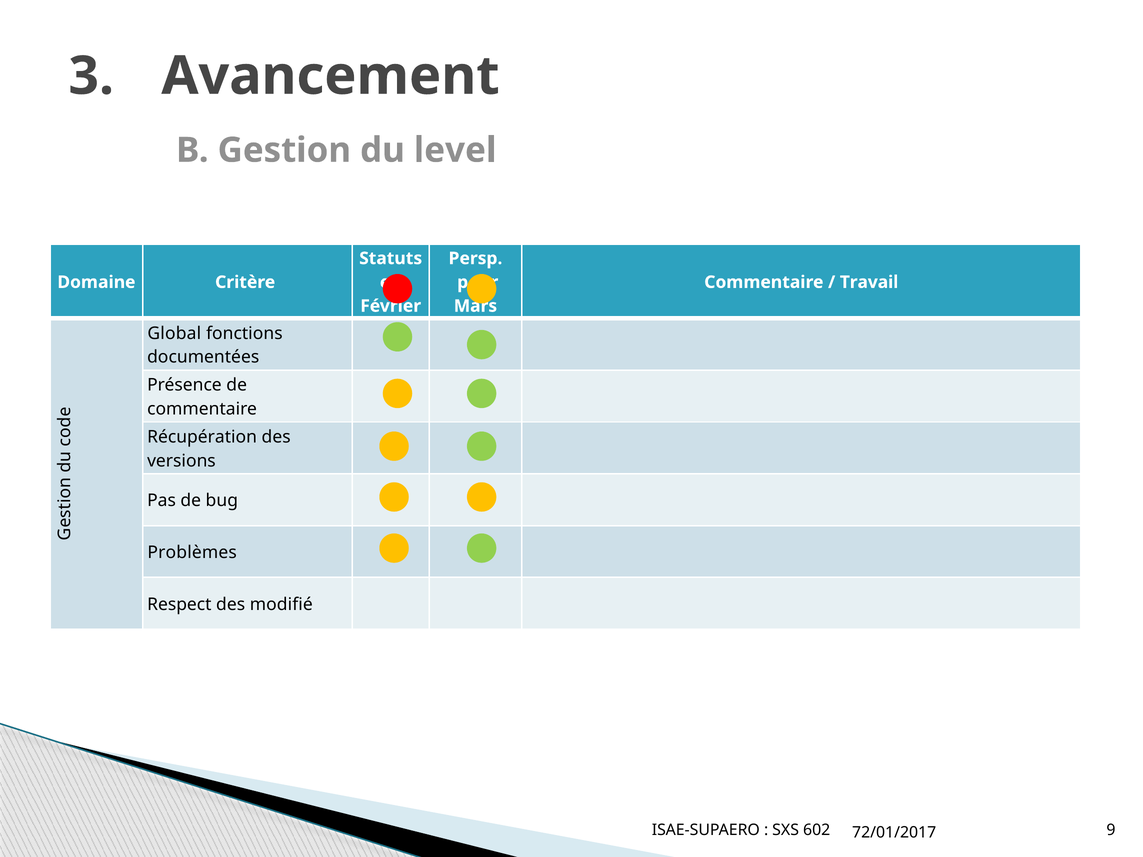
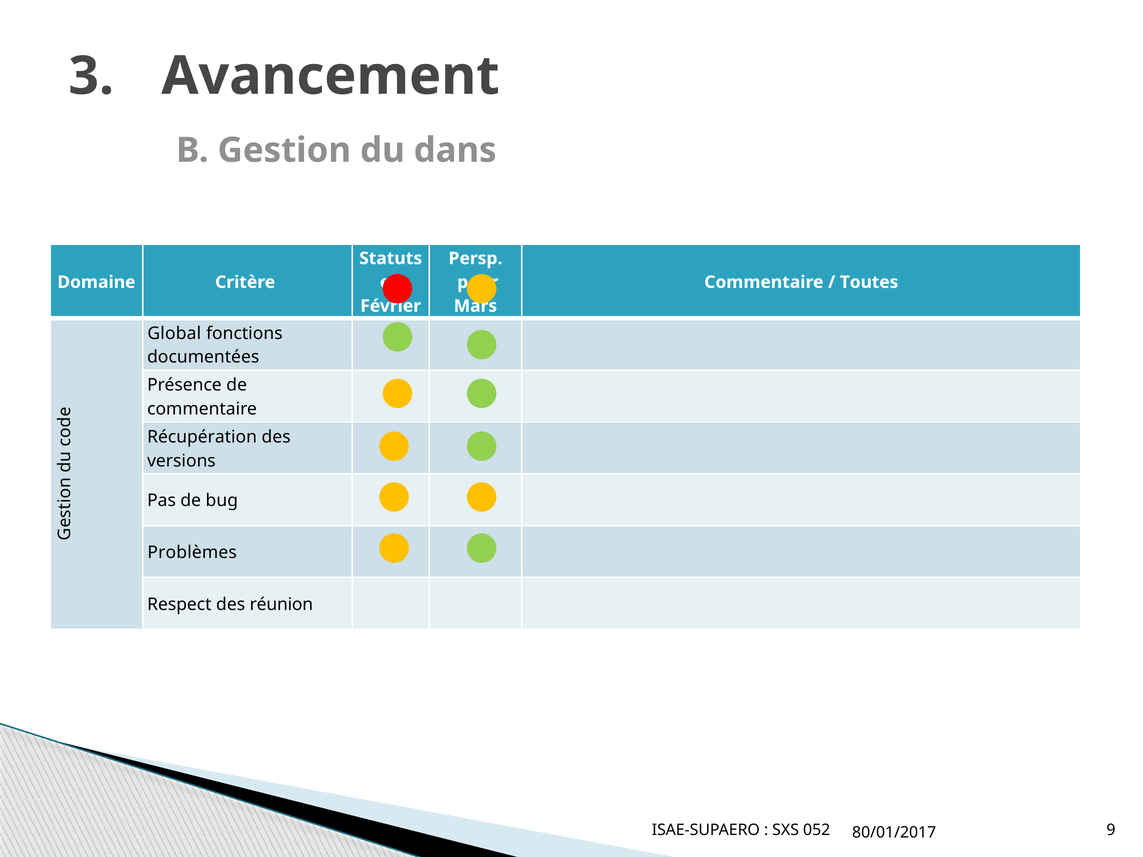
level: level -> dans (455, 150)
Travail: Travail -> Toutes (869, 282)
modifié: modifié -> réunion (281, 604)
602: 602 -> 052 (817, 830)
72/01/2017: 72/01/2017 -> 80/01/2017 (894, 833)
